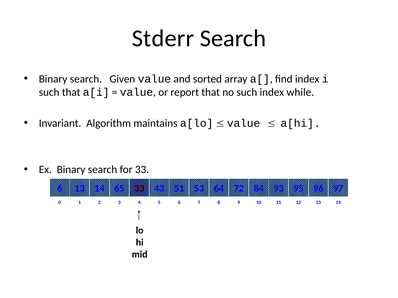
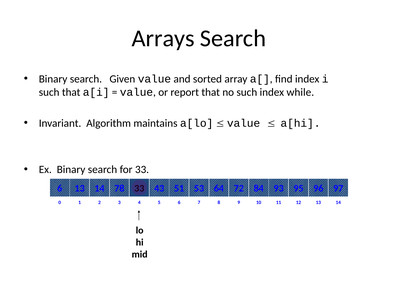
Stderr: Stderr -> Arrays (163, 39)
65: 65 -> 78 (119, 189)
